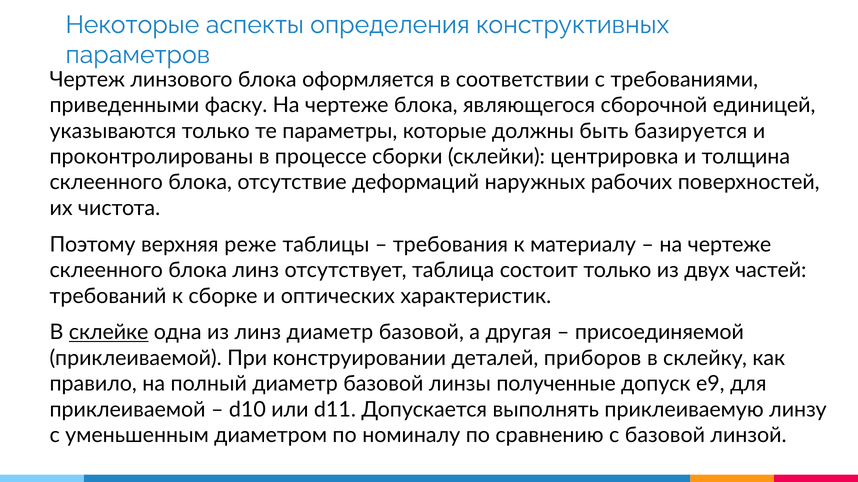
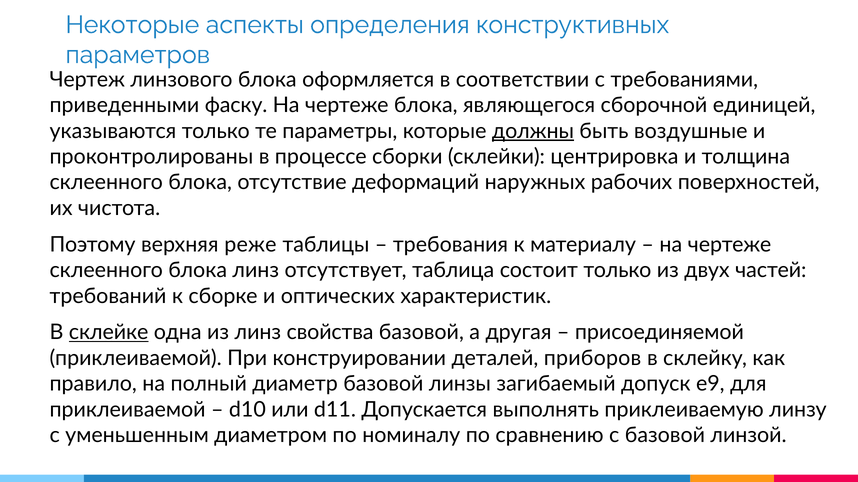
должны underline: none -> present (533, 131)
базируется: базируется -> воздушные (691, 131)
линз диаметр: диаметр -> свойства (330, 333)
полученные: полученные -> загибаемый (556, 384)
